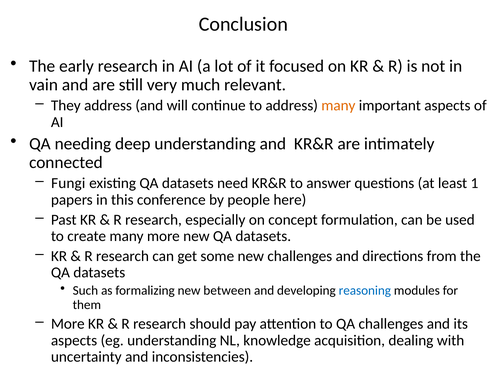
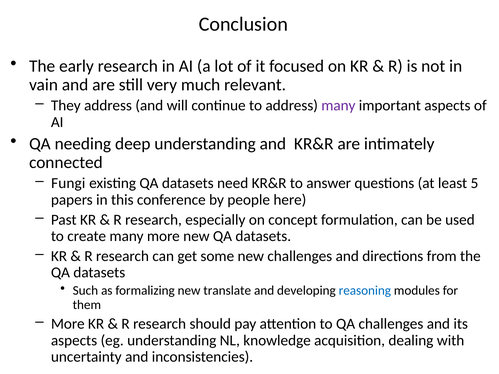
many colour: orange -> purple (338, 106)
1: 1 -> 5 (474, 183)
between: between -> translate (227, 291)
